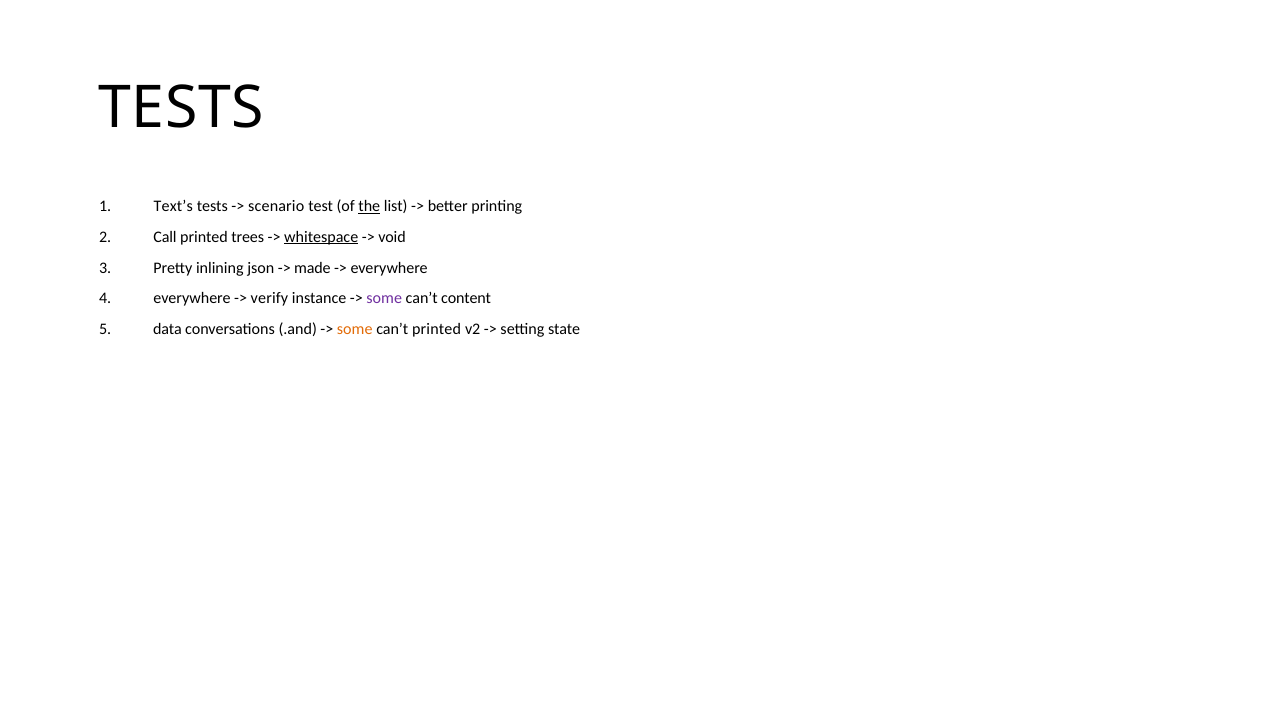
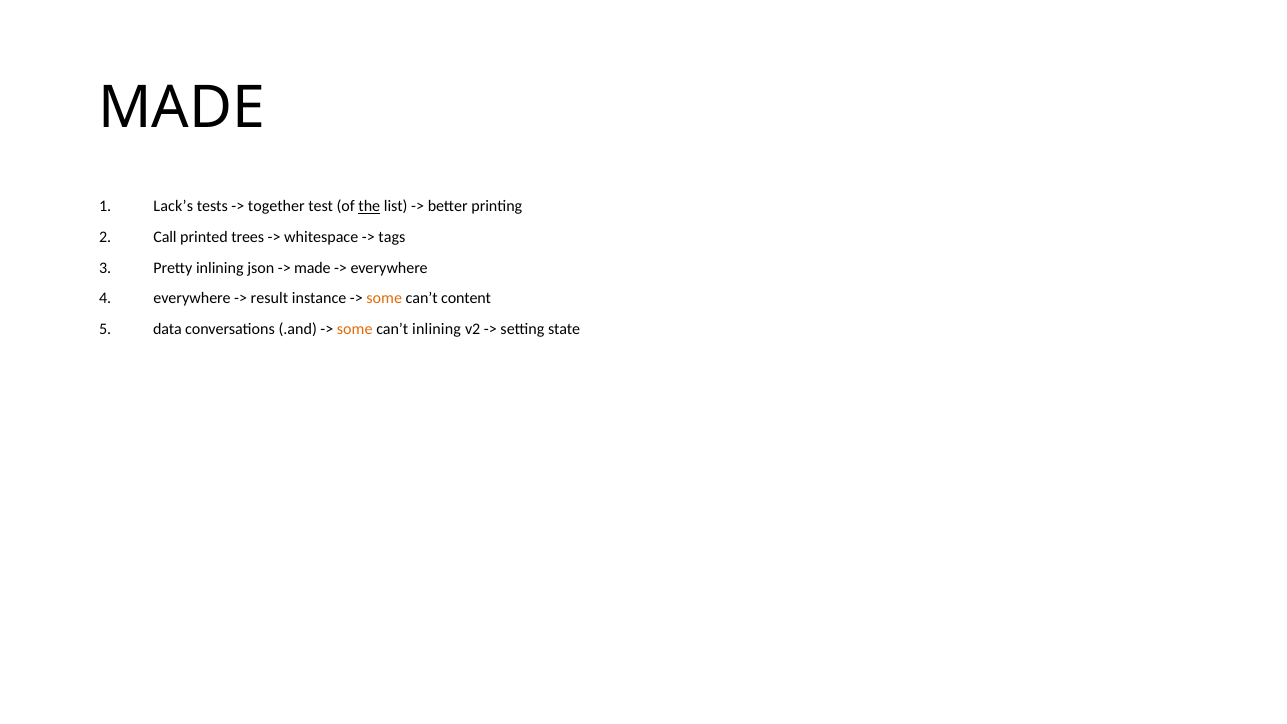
TESTS: TESTS -> MADE (182, 108)
Text’s: Text’s -> Lack’s (173, 206)
scenario: scenario -> together (276, 206)
whitespace underline: present -> none (321, 237)
void: void -> tags (392, 237)
verify: verify -> result (270, 298)
some colour: purple -> orange (384, 298)
can’t printed: printed -> inlining (437, 329)
